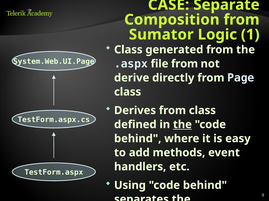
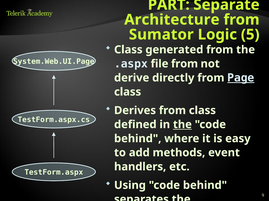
CASE: CASE -> PART (169, 5)
Composition: Composition -> Architecture (172, 20)
1: 1 -> 5 (250, 35)
Page underline: none -> present (241, 78)
